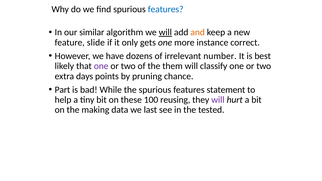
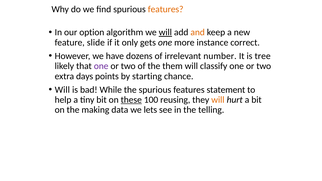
features colour: blue -> orange (166, 9)
similar: similar -> option (92, 32)
best: best -> tree (263, 56)
pruning: pruning -> starting (147, 76)
Part: Part -> Will (62, 90)
these underline: none -> present (131, 100)
will colour: purple -> orange (218, 100)
last: last -> lets (150, 110)
tested: tested -> telling (211, 110)
